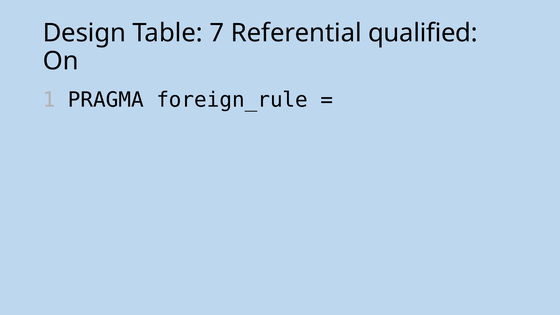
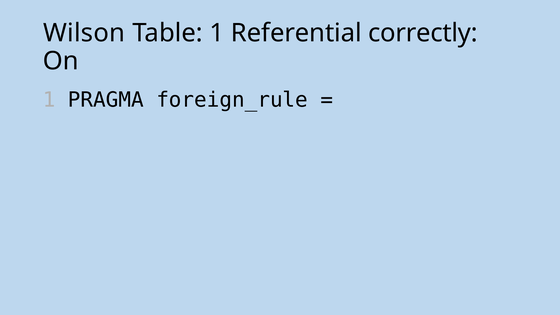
Design: Design -> Wilson (84, 33)
Table 7: 7 -> 1 (217, 33)
qualified: qualified -> correctly (423, 33)
